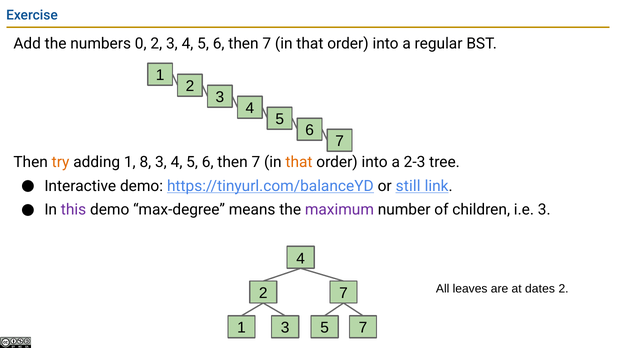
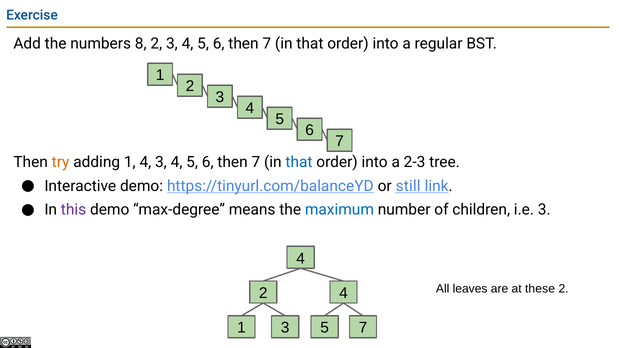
0: 0 -> 8 (141, 44)
1 8: 8 -> 4 (145, 162)
that colour: orange -> blue (299, 162)
maximum colour: purple -> blue (339, 210)
dates: dates -> these (540, 289)
2 7: 7 -> 4 (344, 293)
